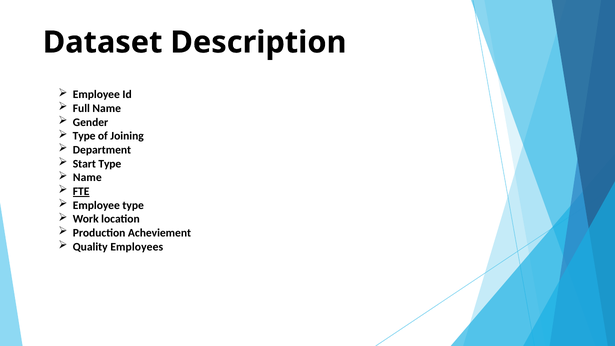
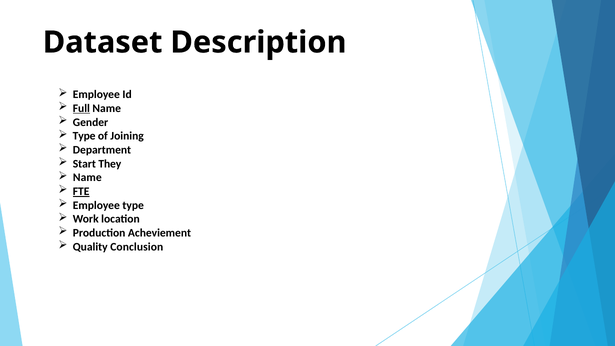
Full underline: none -> present (81, 108)
Start Type: Type -> They (110, 164)
Employees: Employees -> Conclusion (137, 247)
